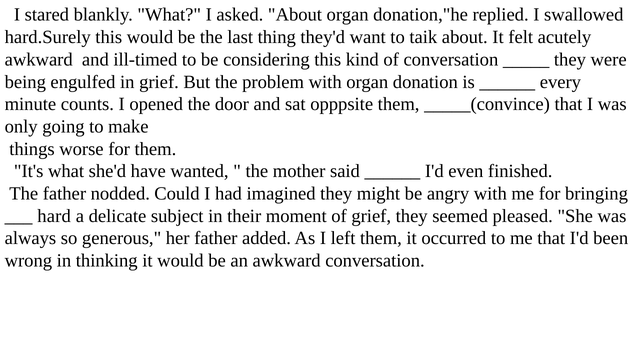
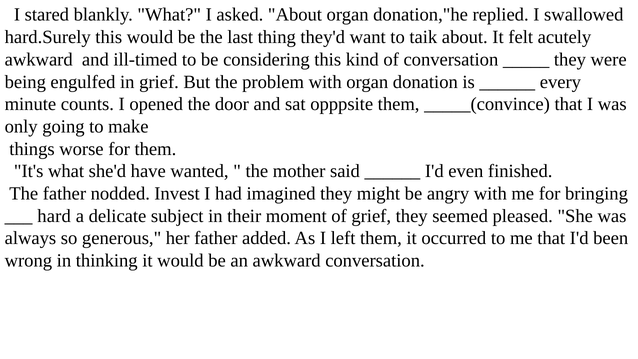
Could: Could -> Invest (177, 194)
